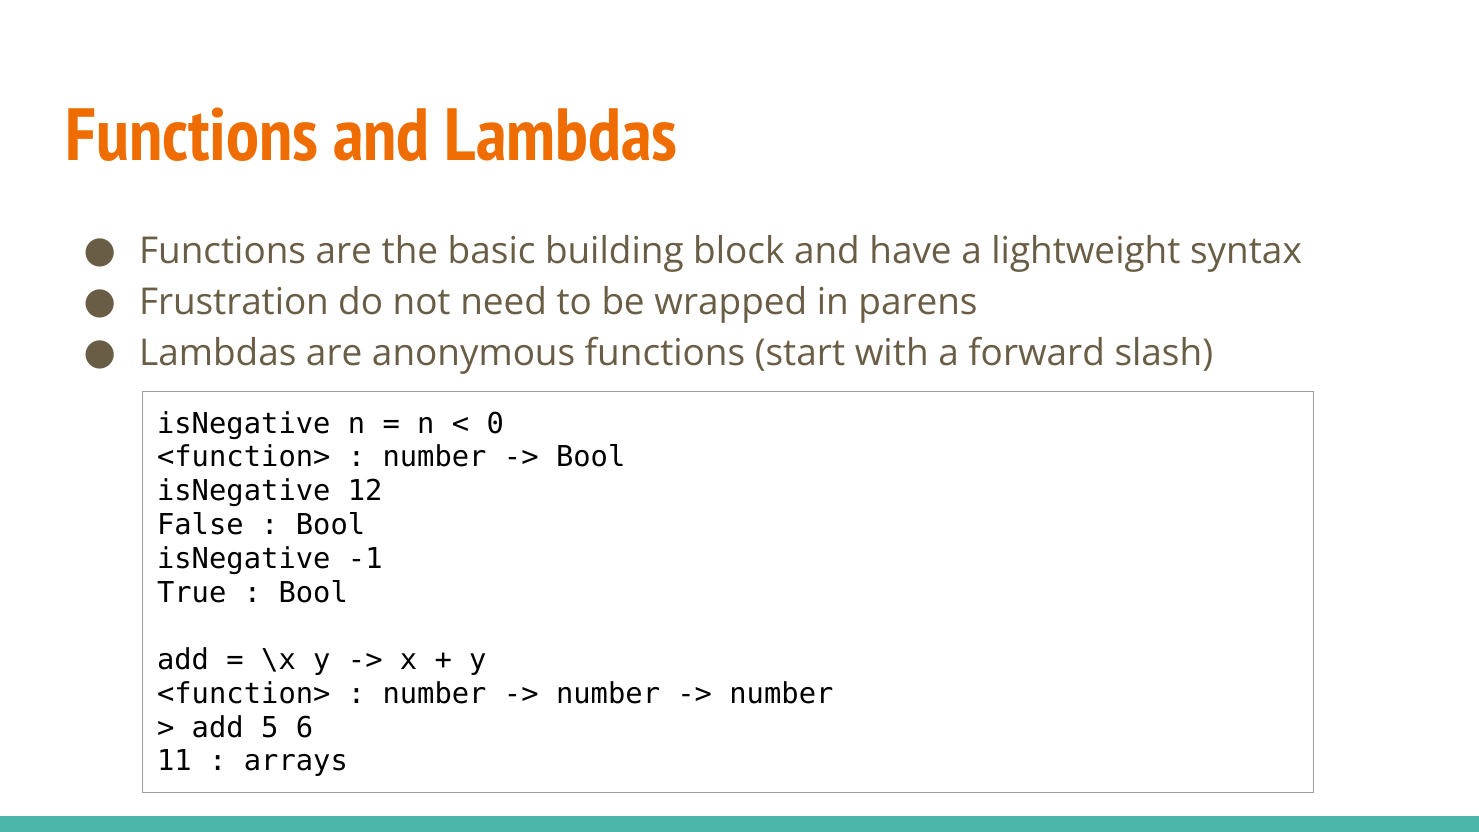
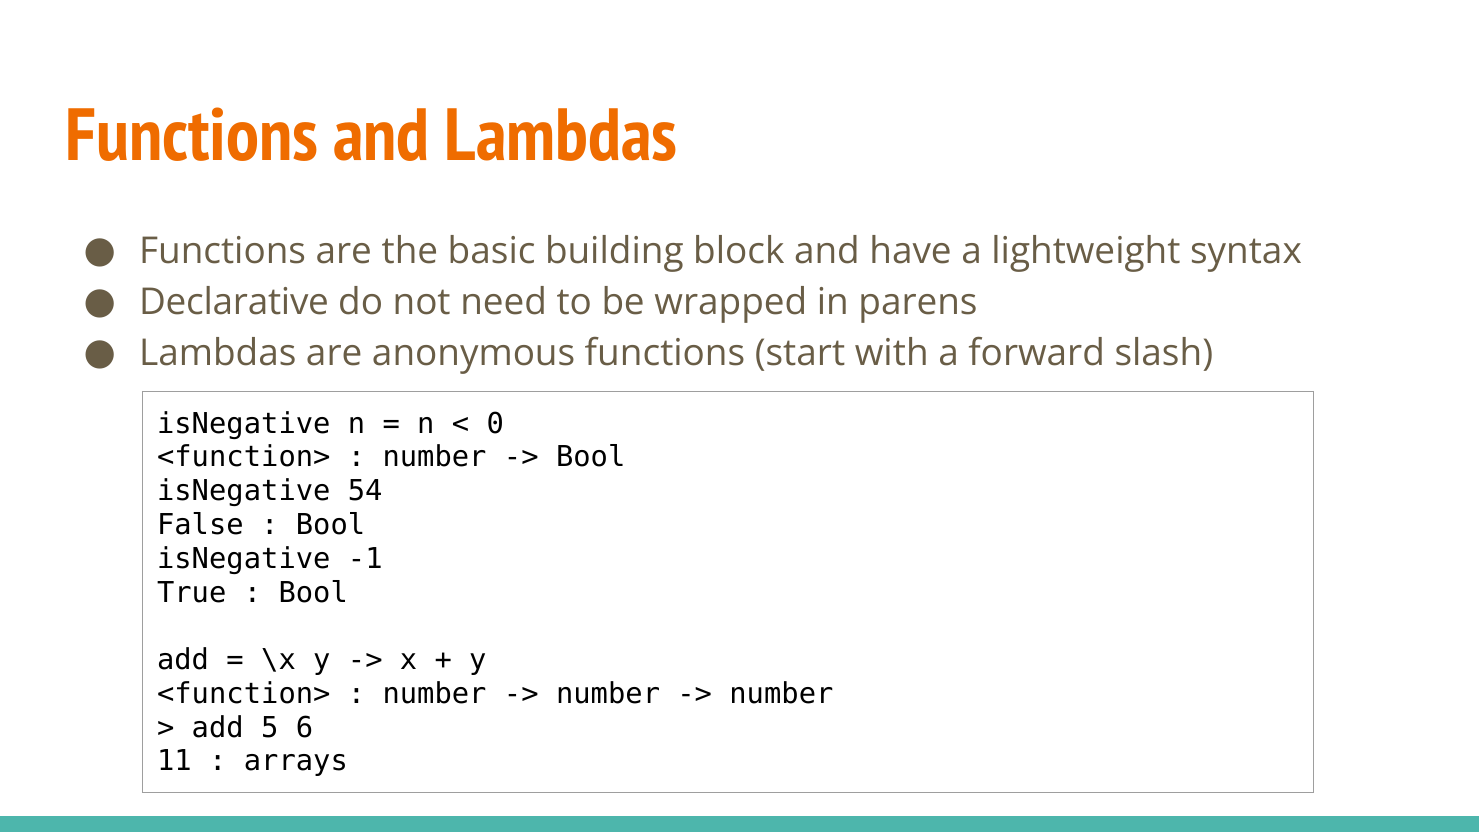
Frustration: Frustration -> Declarative (234, 302)
12: 12 -> 54 (365, 491)
